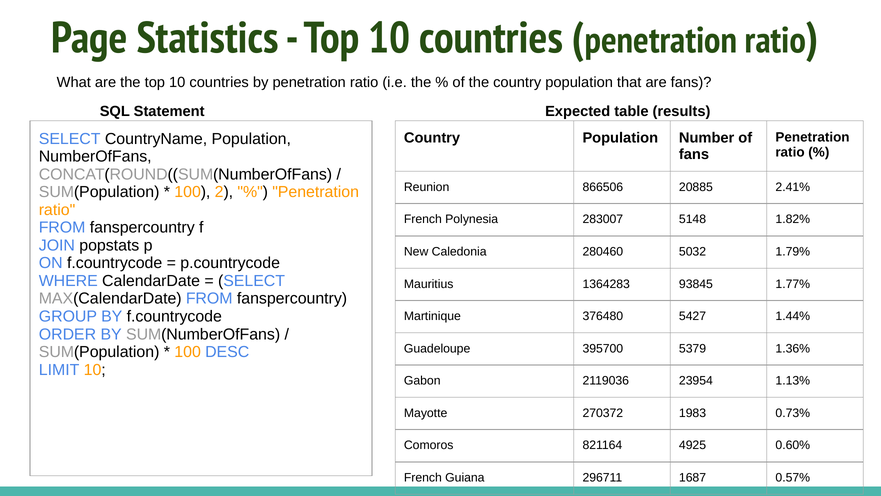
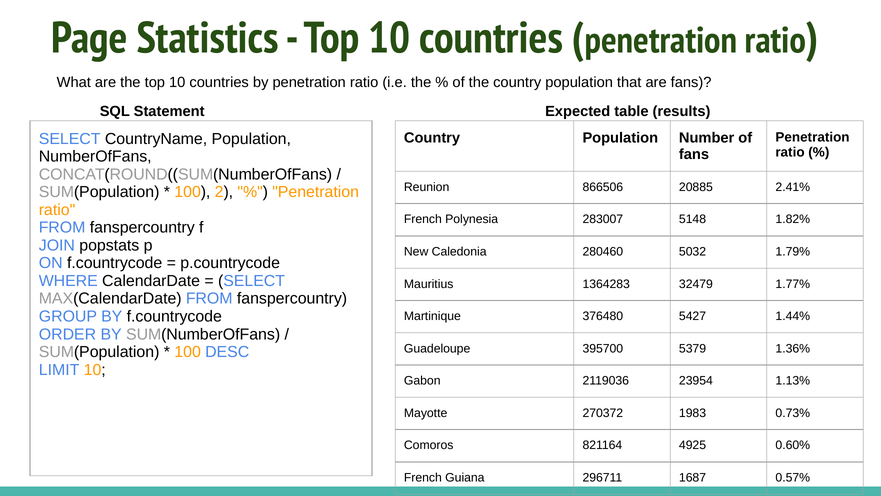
93845: 93845 -> 32479 (696, 284)
